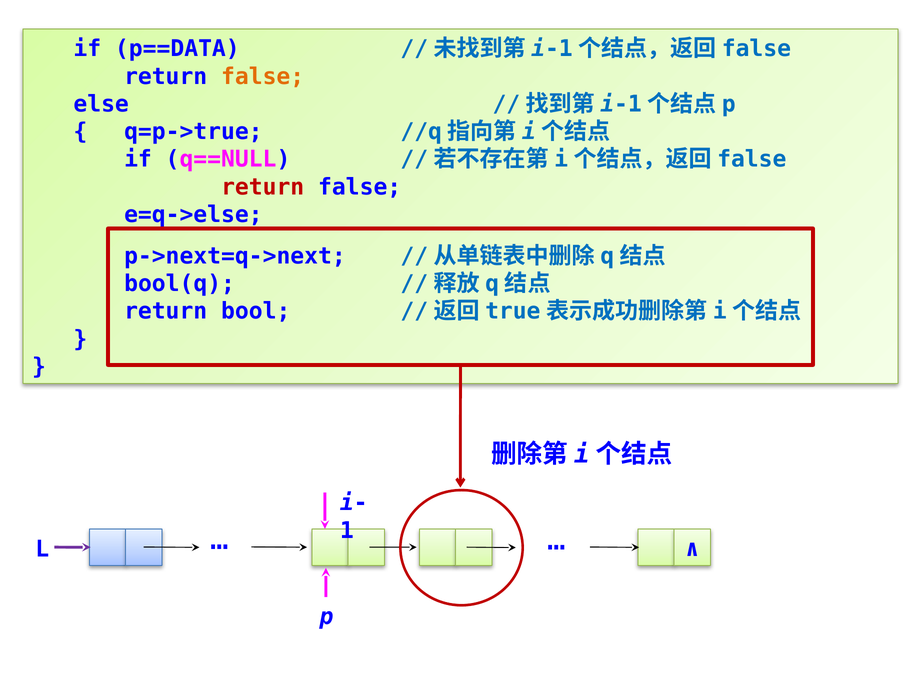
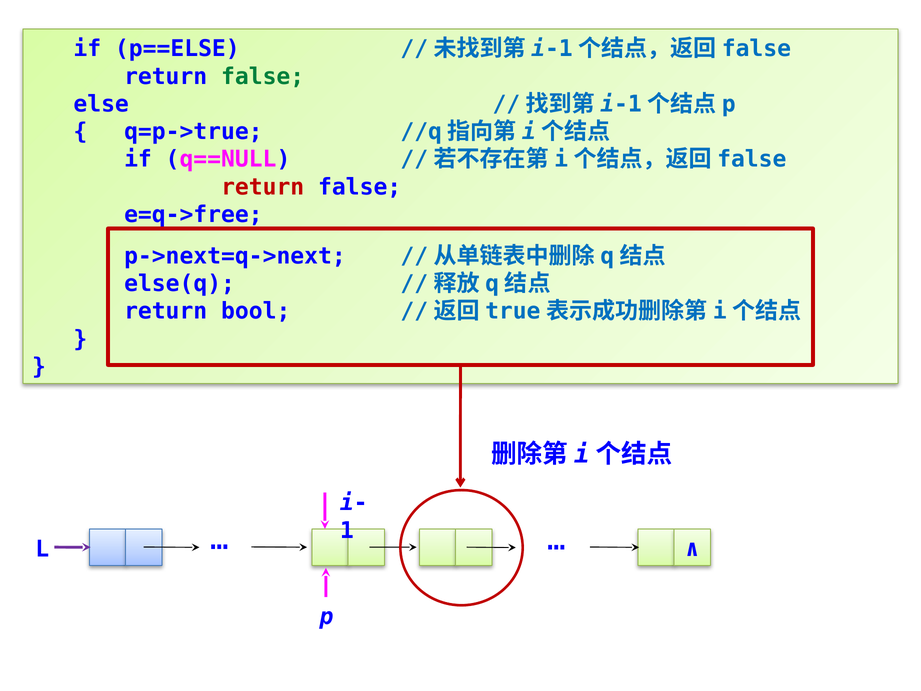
p==DATA: p==DATA -> p==ELSE (177, 49)
false colour: orange -> green (263, 76)
e=q->else: e=q->else -> e=q->free (193, 215)
bool(q: bool(q -> else(q (180, 284)
